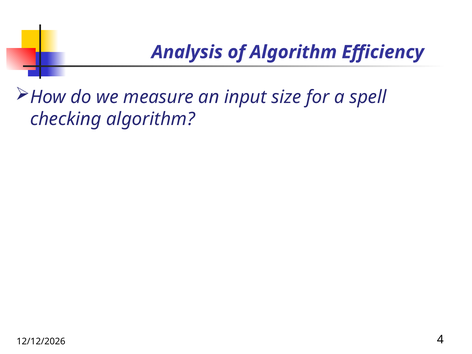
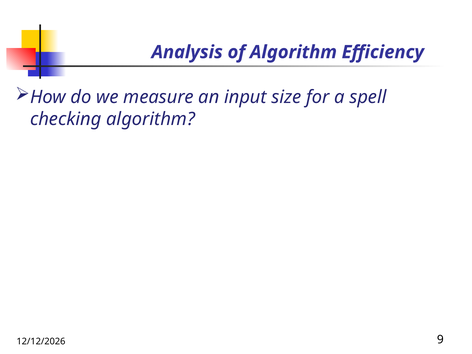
4: 4 -> 9 (440, 340)
